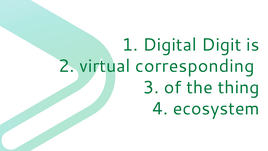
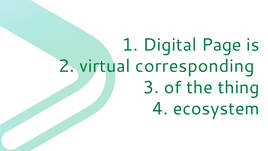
Digit: Digit -> Page (222, 45)
